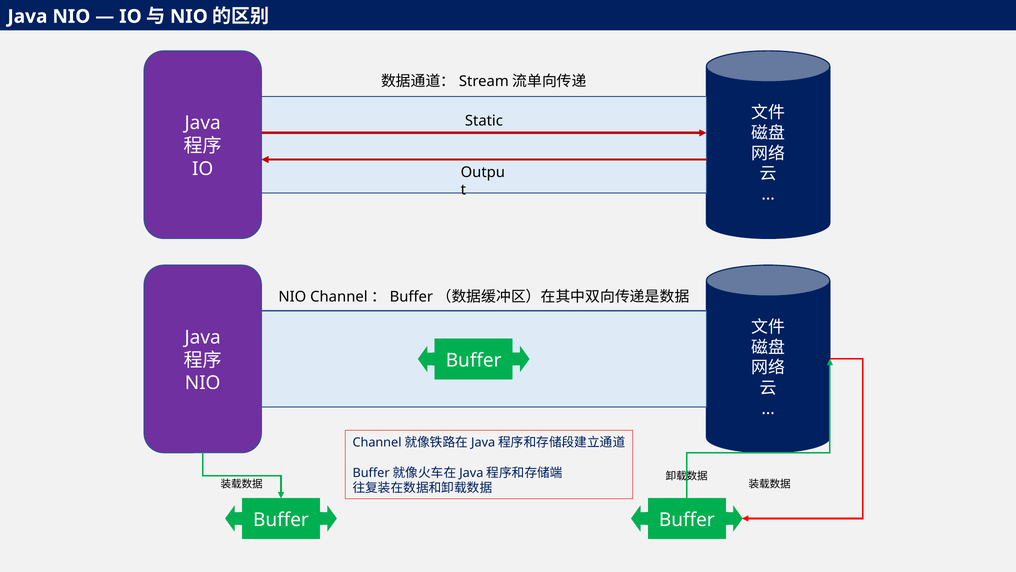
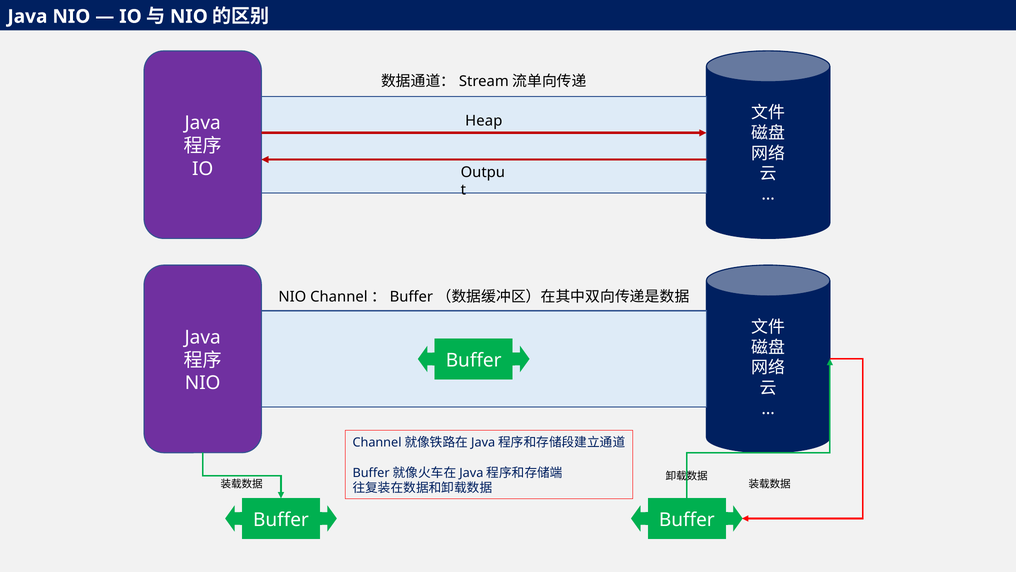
Static: Static -> Heap (484, 121)
